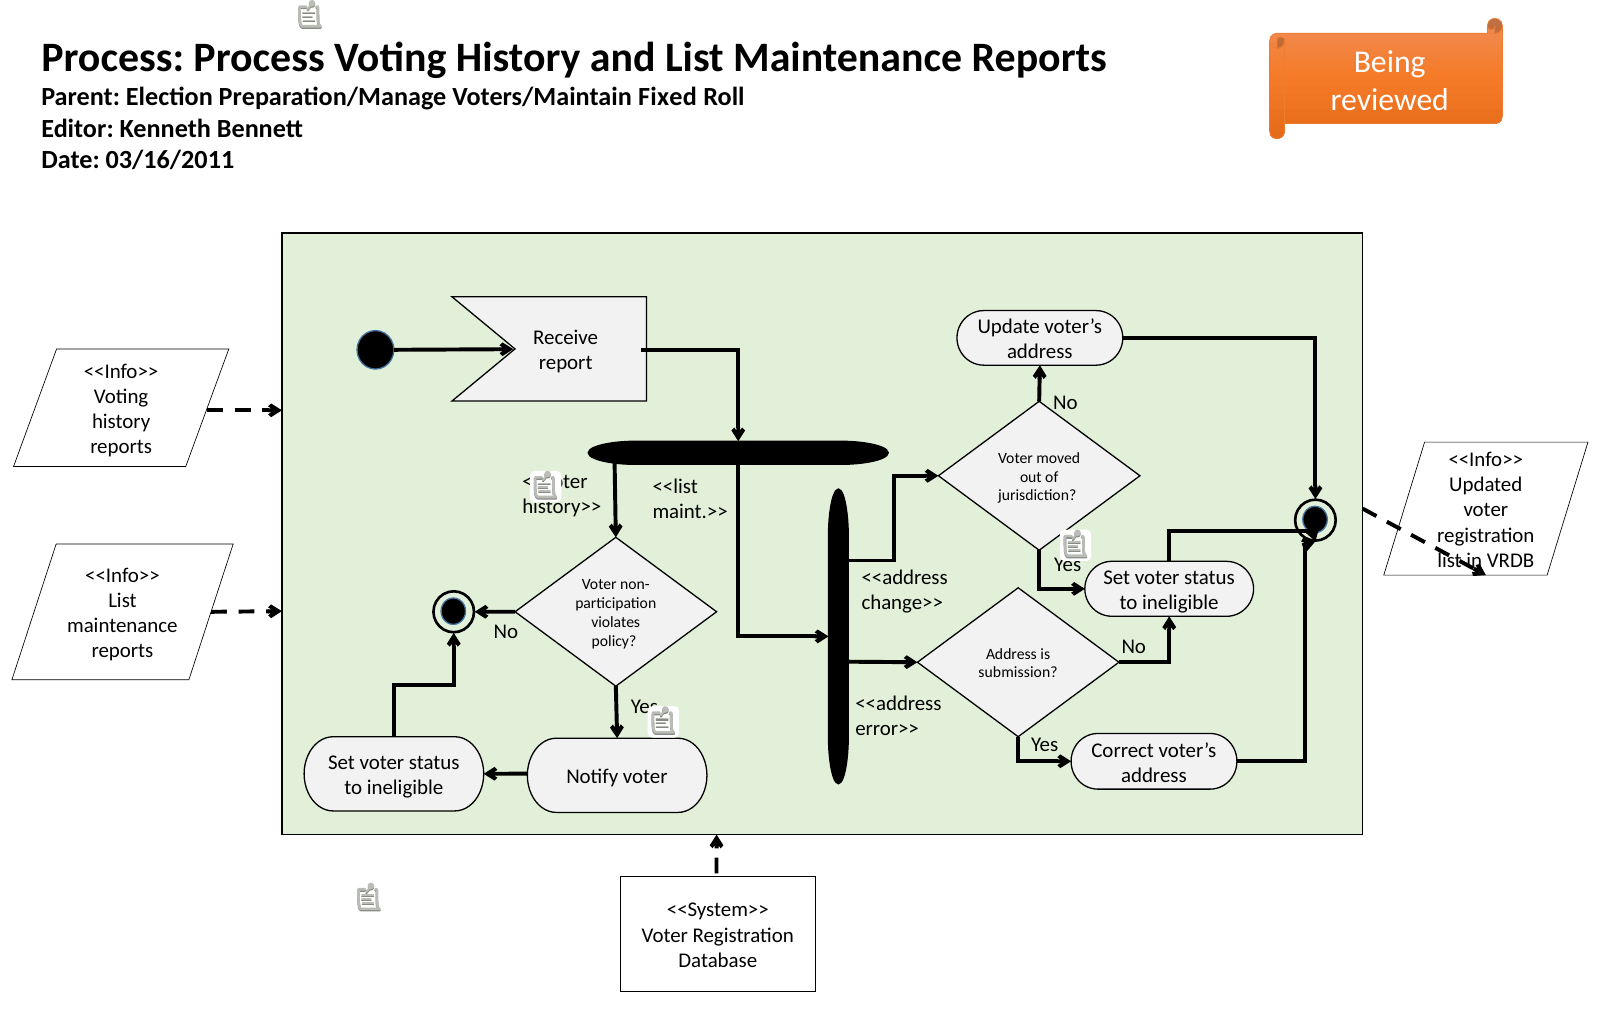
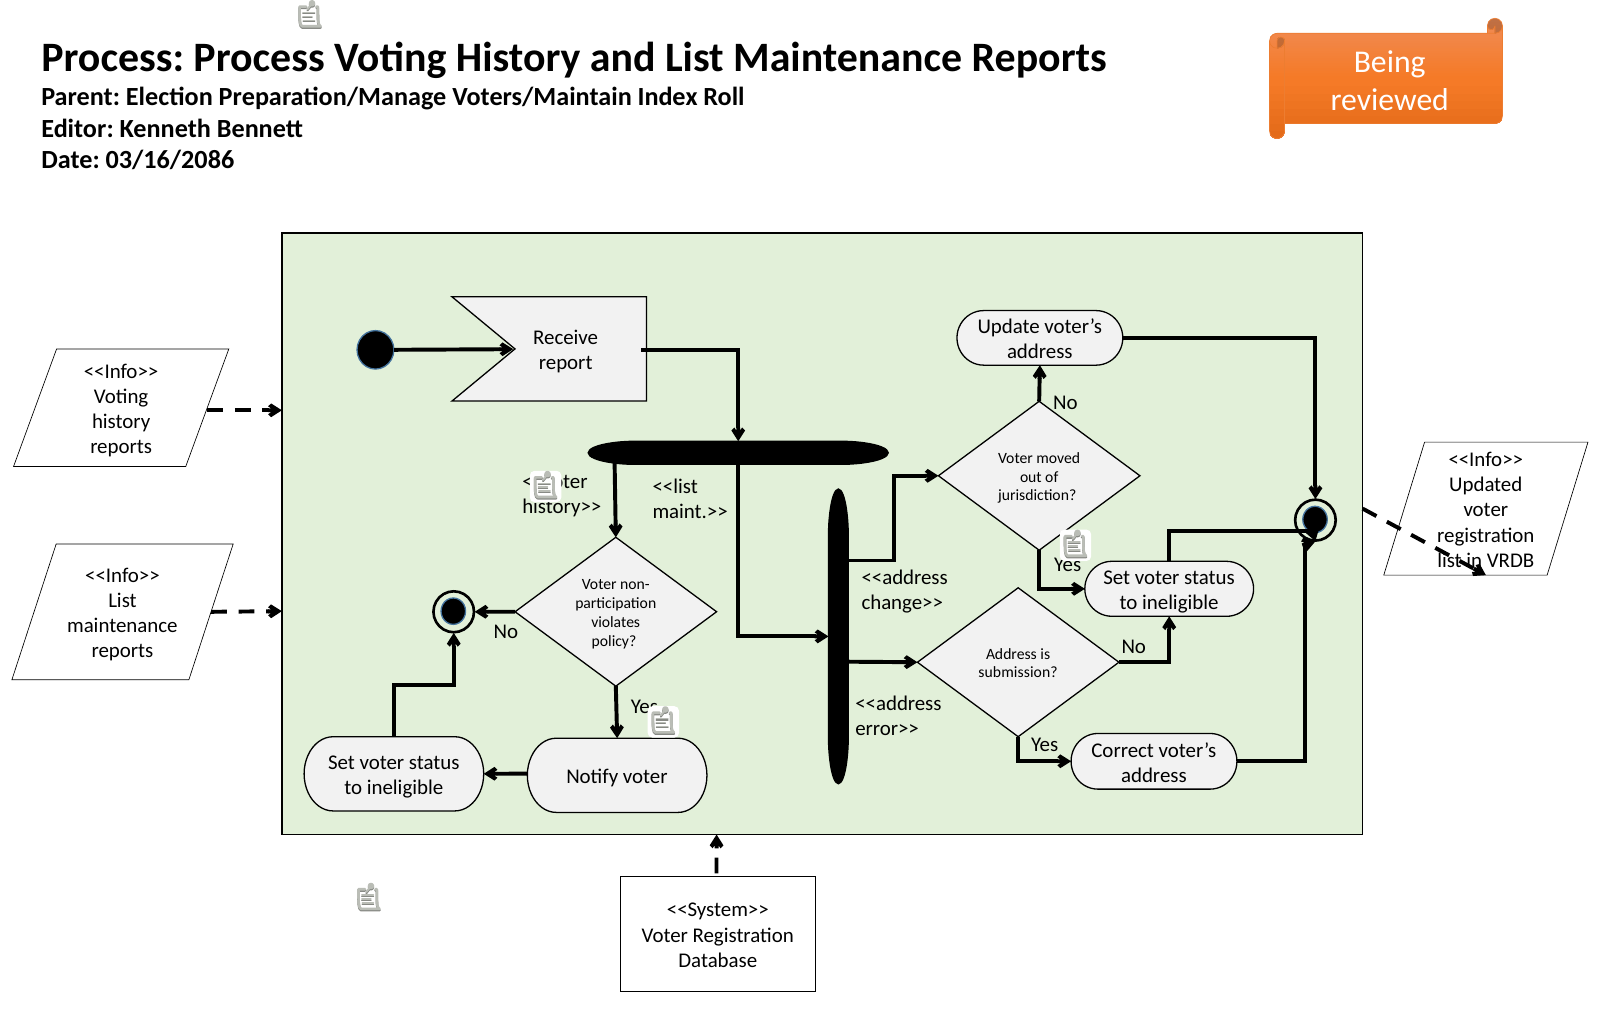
Fixed: Fixed -> Index (668, 97)
03/16/2011: 03/16/2011 -> 03/16/2086 (170, 160)
